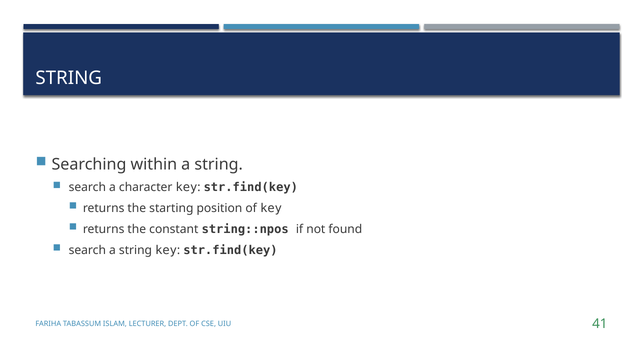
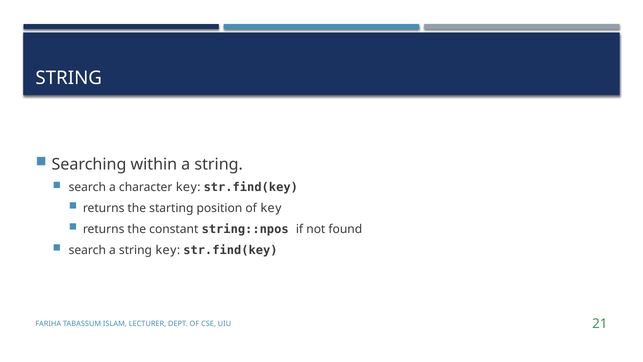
41: 41 -> 21 (600, 324)
